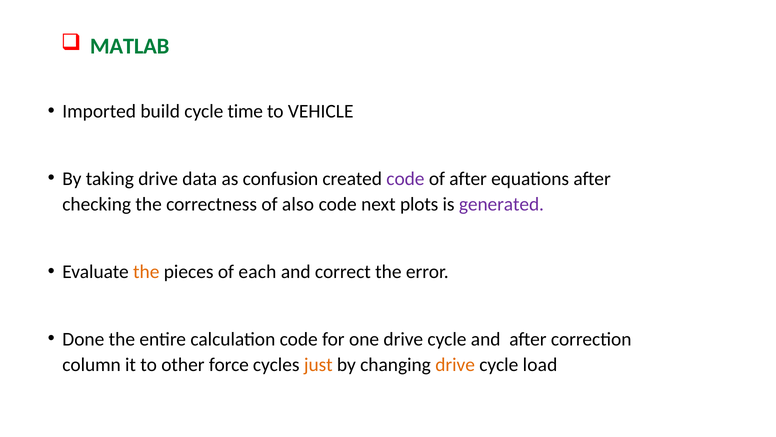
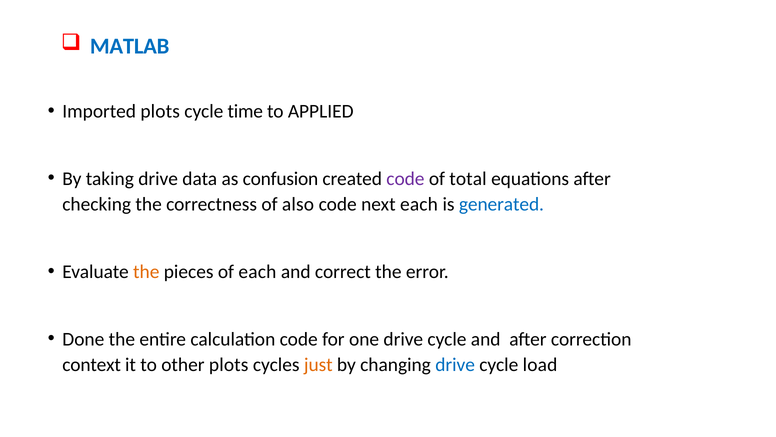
MATLAB colour: green -> blue (130, 46)
Imported build: build -> plots (160, 111)
VEHICLE: VEHICLE -> APPLIED (321, 111)
of after: after -> total (468, 178)
next plots: plots -> each (419, 204)
generated colour: purple -> blue (501, 204)
column: column -> context (92, 364)
other force: force -> plots (229, 364)
drive colour: orange -> blue (455, 364)
